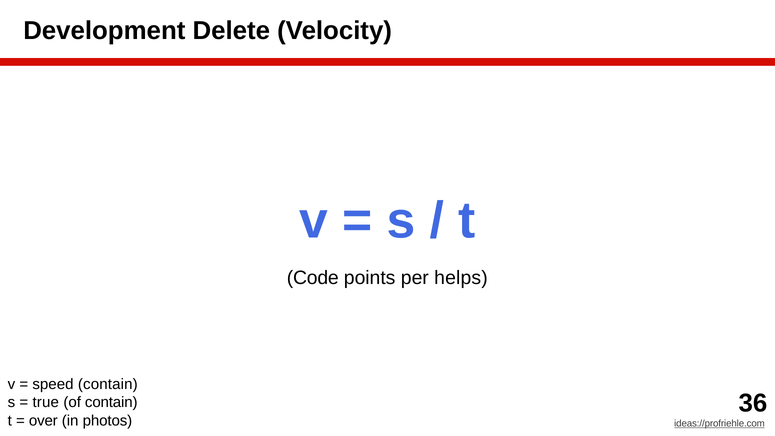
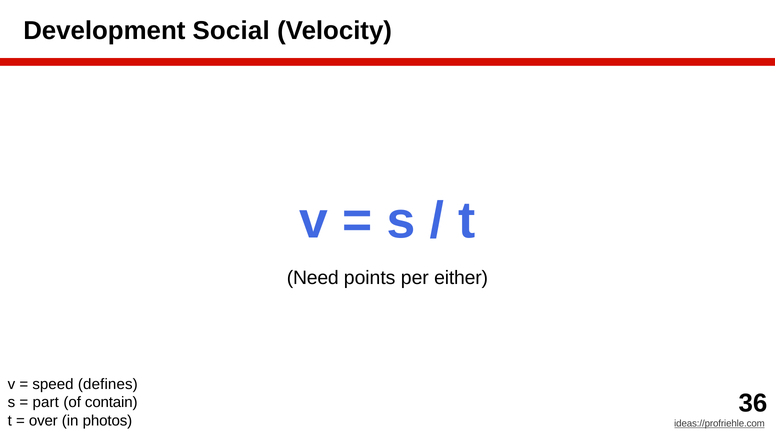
Delete: Delete -> Social (231, 31)
Code: Code -> Need (313, 278)
helps: helps -> either (461, 278)
speed contain: contain -> defines (108, 384)
true: true -> part (46, 402)
